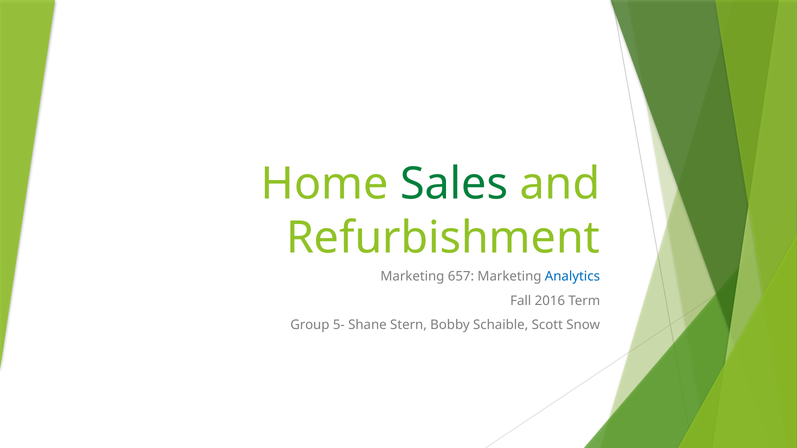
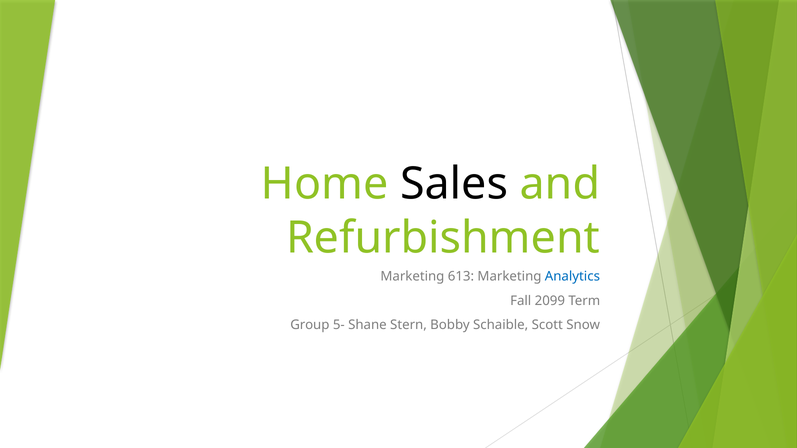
Sales colour: green -> black (454, 184)
657: 657 -> 613 (461, 277)
2016: 2016 -> 2099 (550, 301)
